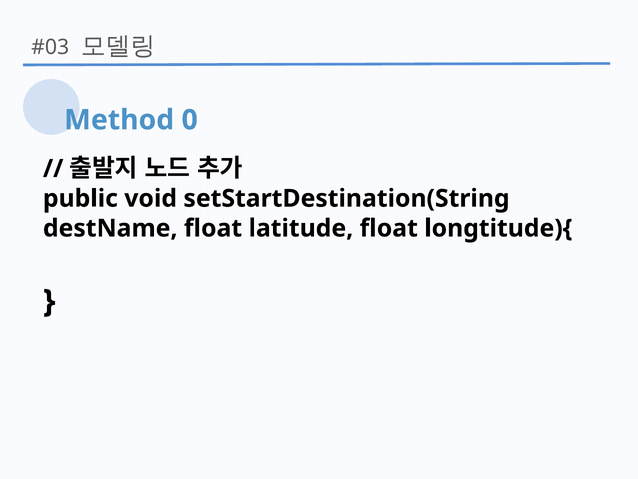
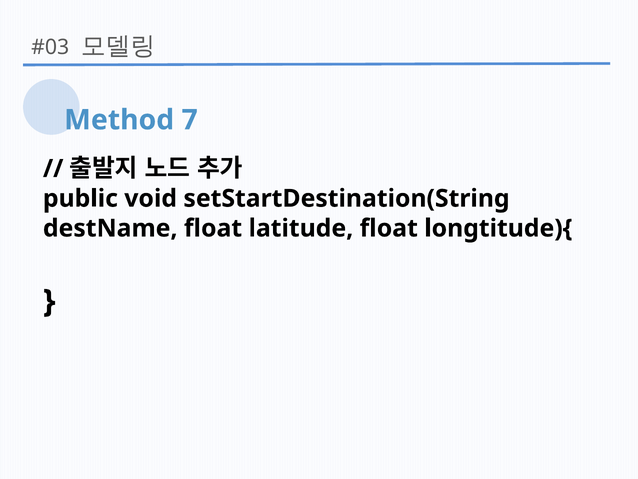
0: 0 -> 7 (190, 120)
